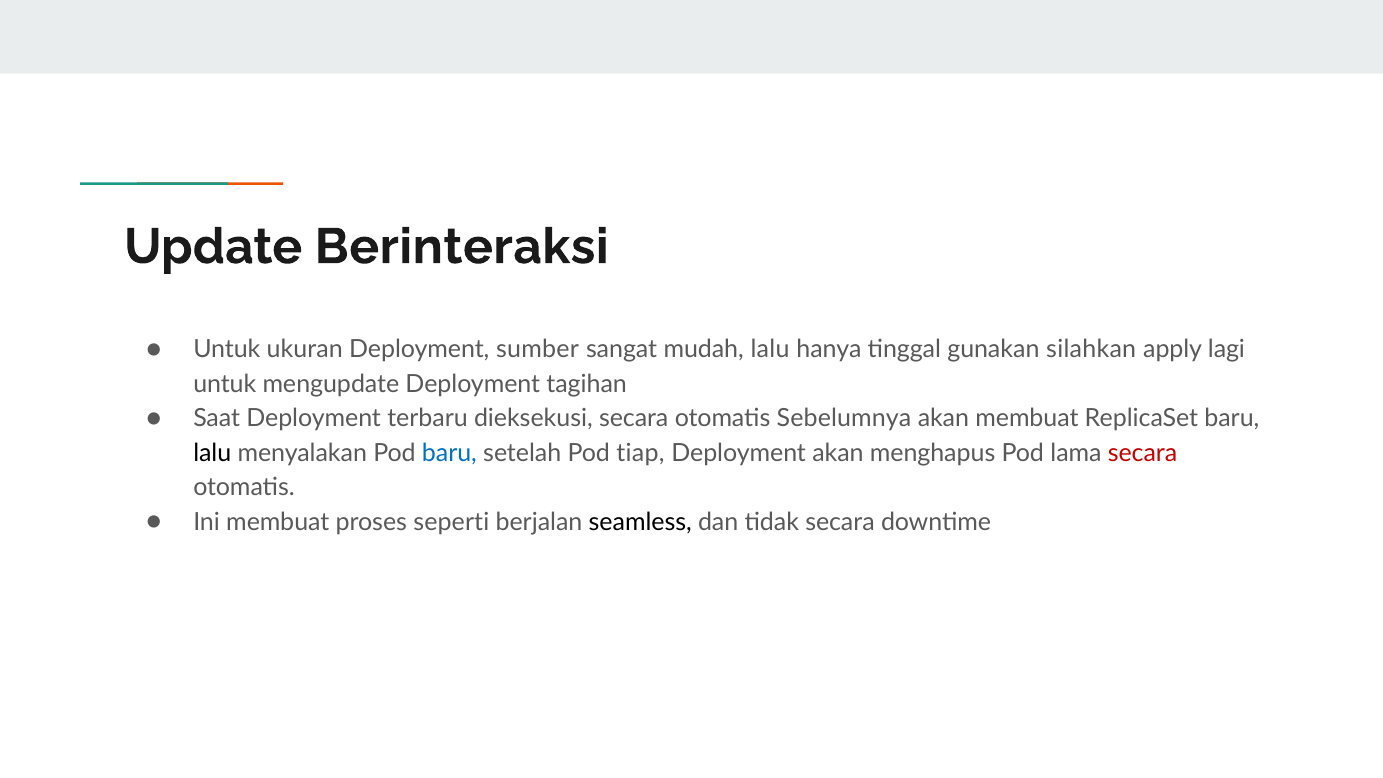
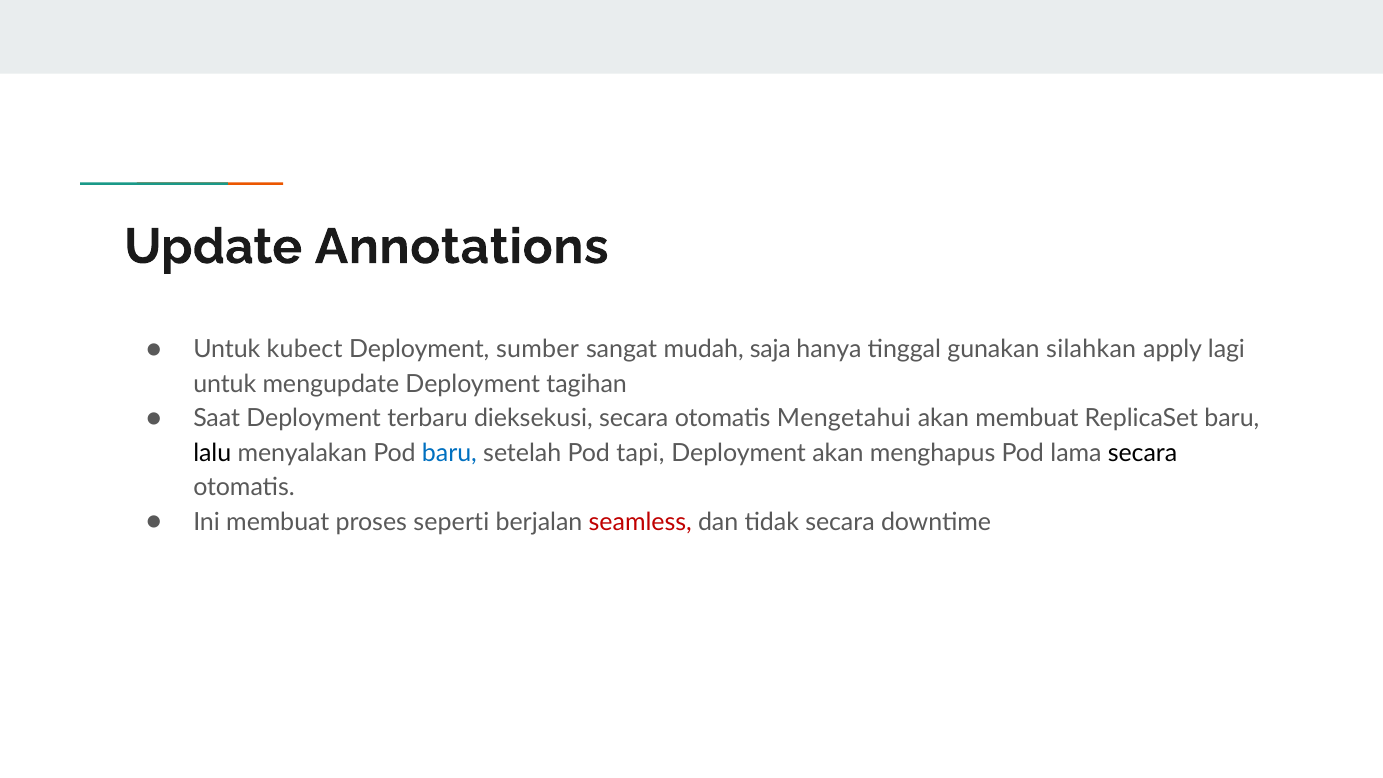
Berinteraksi: Berinteraksi -> Annotations (462, 247)
ukuran: ukuran -> kubect (305, 349)
mudah lalu: lalu -> saja (770, 349)
Sebelumnya: Sebelumnya -> Mengetahui (844, 418)
tiap: tiap -> tapi (640, 453)
secara colour: red -> black (1143, 453)
seamless colour: black -> red (640, 522)
